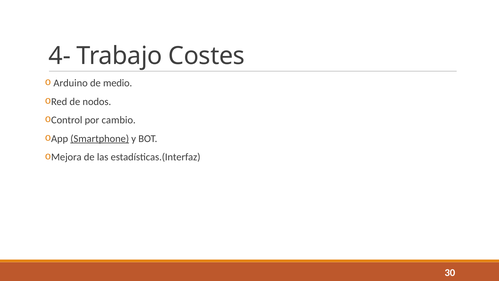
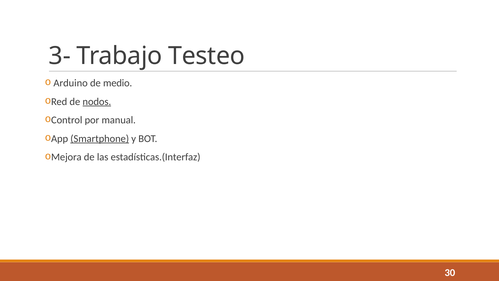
4-: 4- -> 3- (60, 56)
Costes: Costes -> Testeo (207, 56)
nodos underline: none -> present (97, 101)
cambio: cambio -> manual (119, 120)
